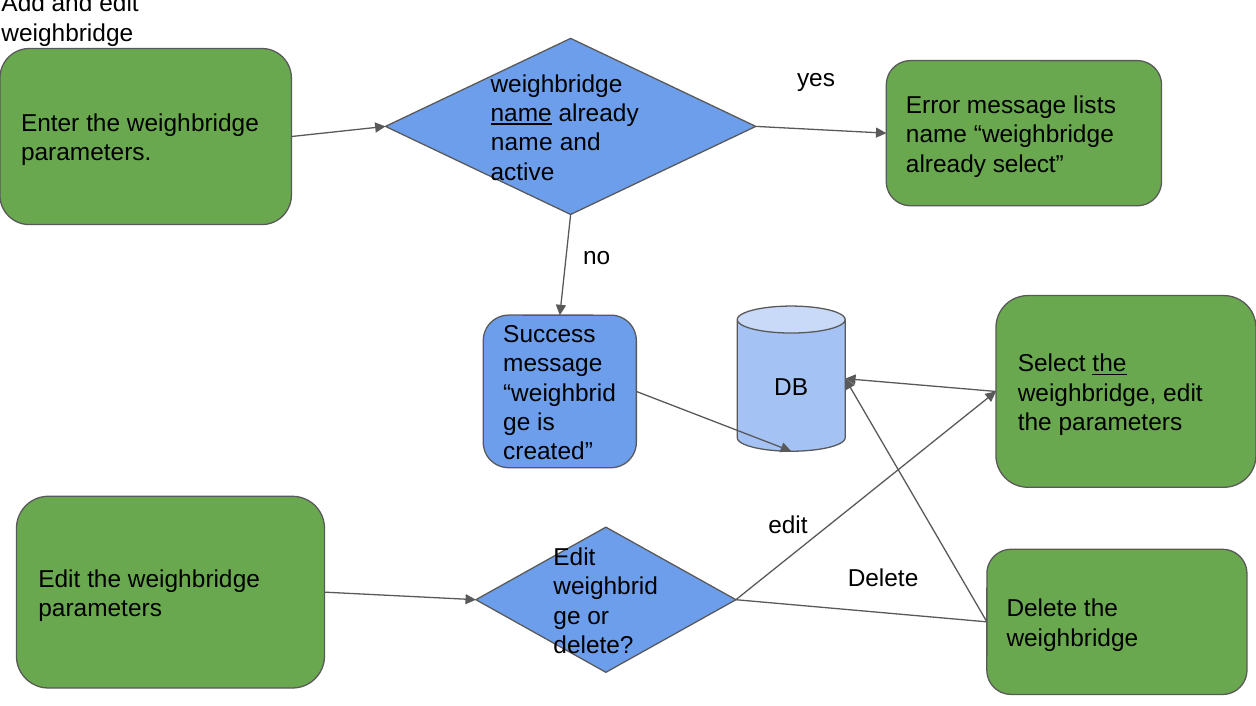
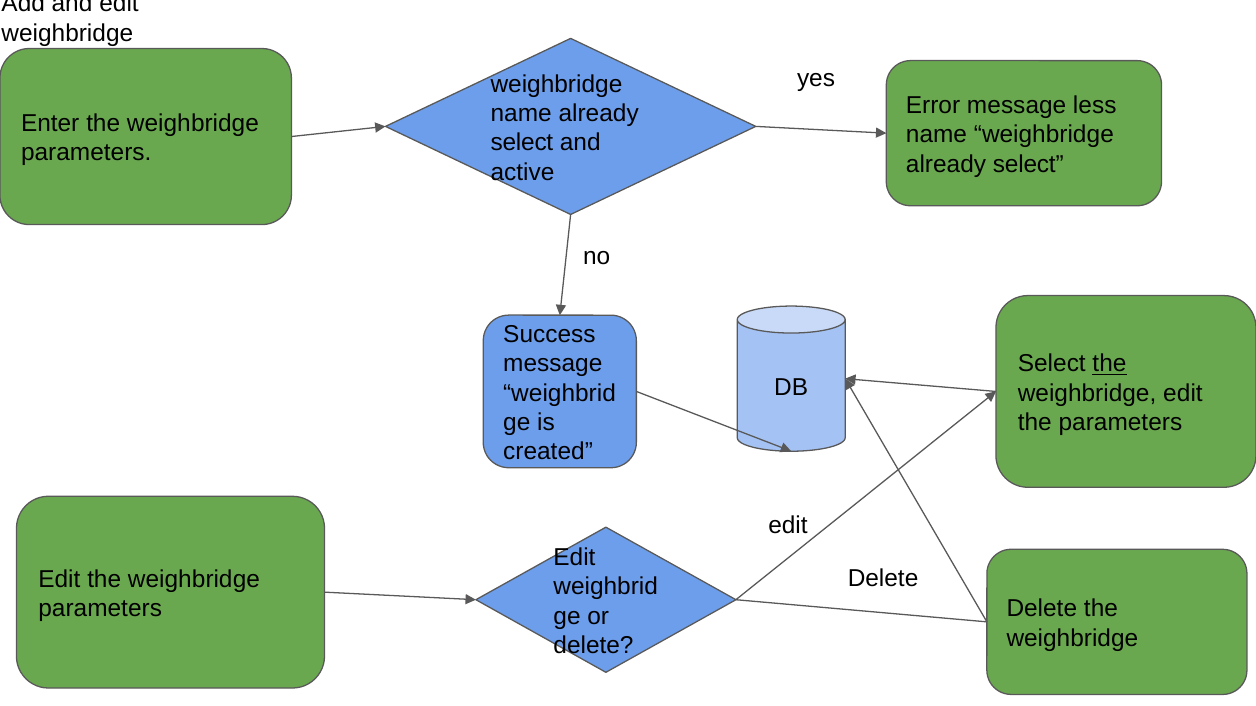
lists: lists -> less (1095, 106)
name underline: present -> none (521, 114)
name: name -> select (522, 143)
